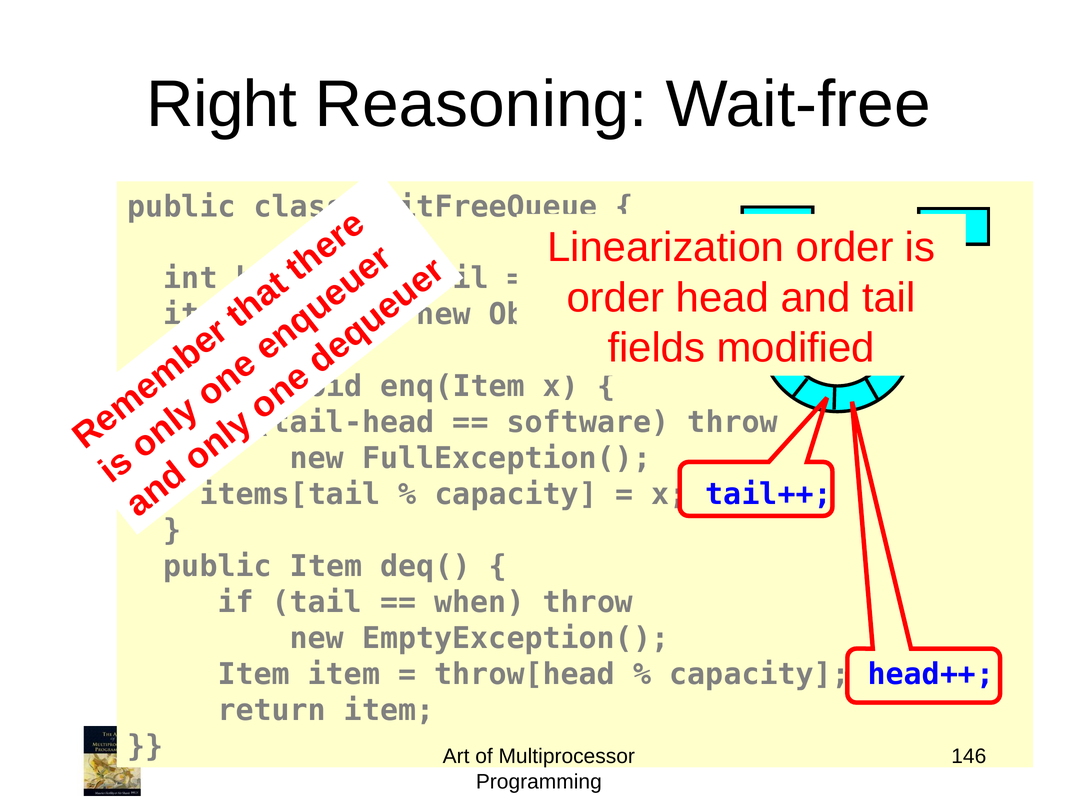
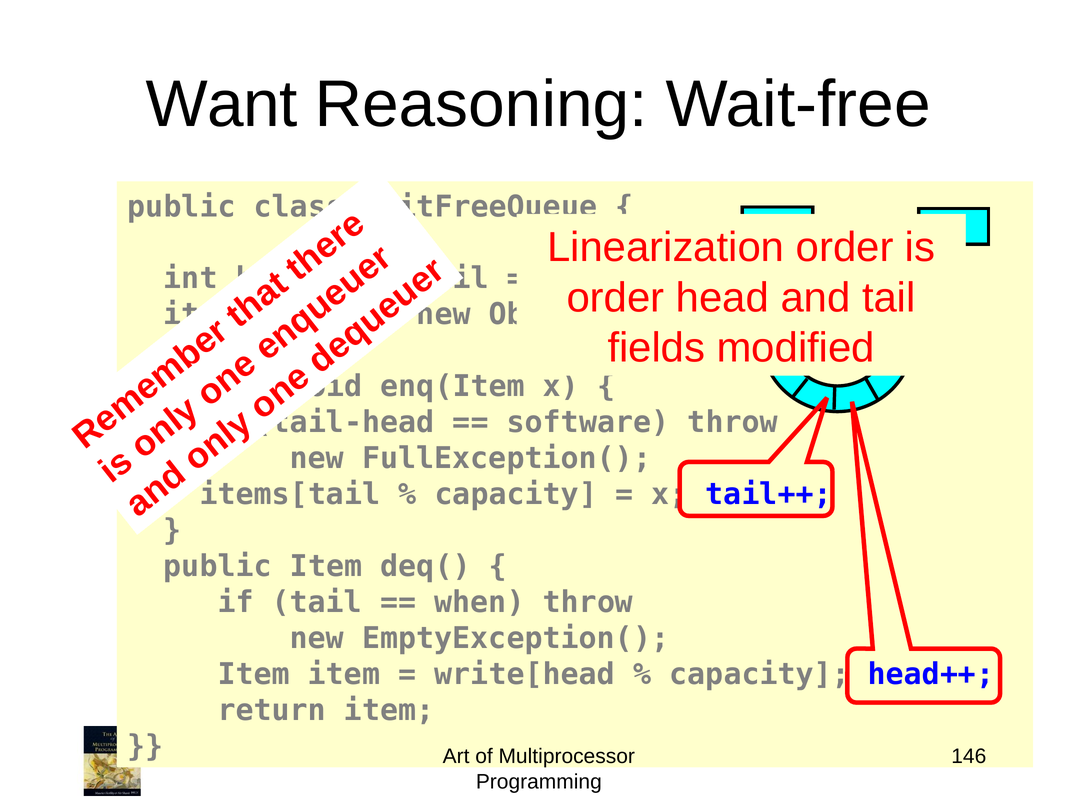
Right: Right -> Want (222, 104)
throw[head: throw[head -> write[head (525, 674)
